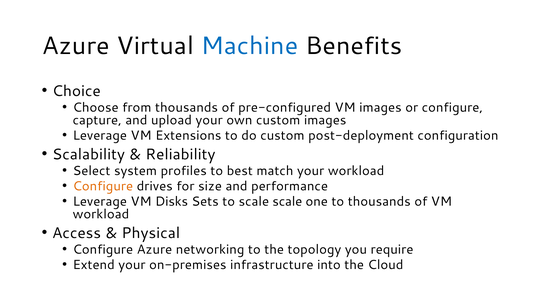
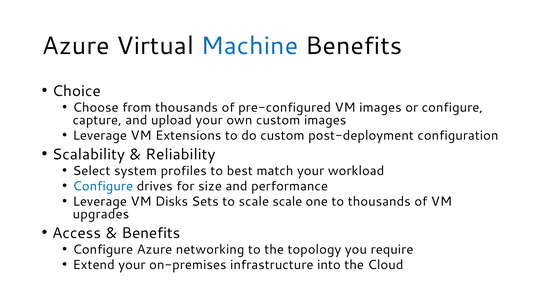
Configure colour: orange -> blue (103, 186)
workload: workload -> upgrades (101, 214)
Physical: Physical -> Benefits (151, 233)
